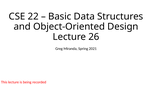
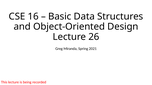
22: 22 -> 16 (33, 17)
